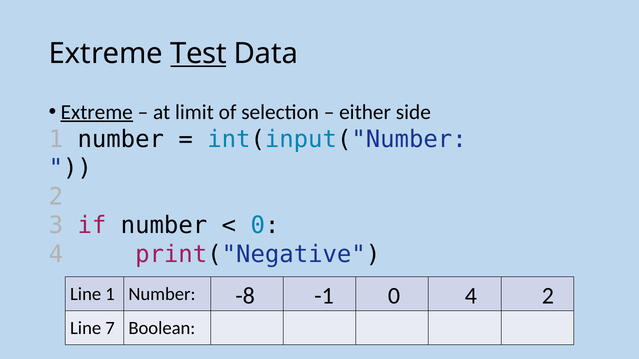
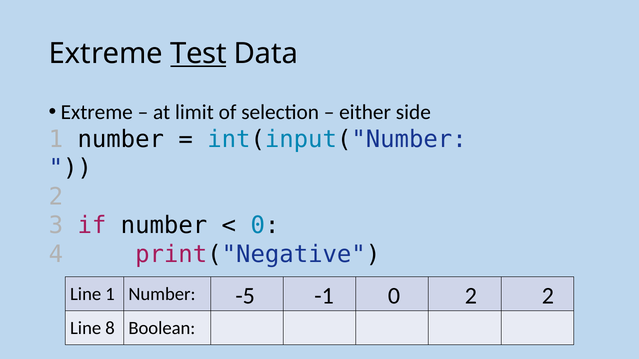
Extreme underline: present -> none (97, 112)
-8: -8 -> -5 (245, 296)
-1 0 4: 4 -> 2 (471, 296)
7: 7 -> 8 (110, 328)
